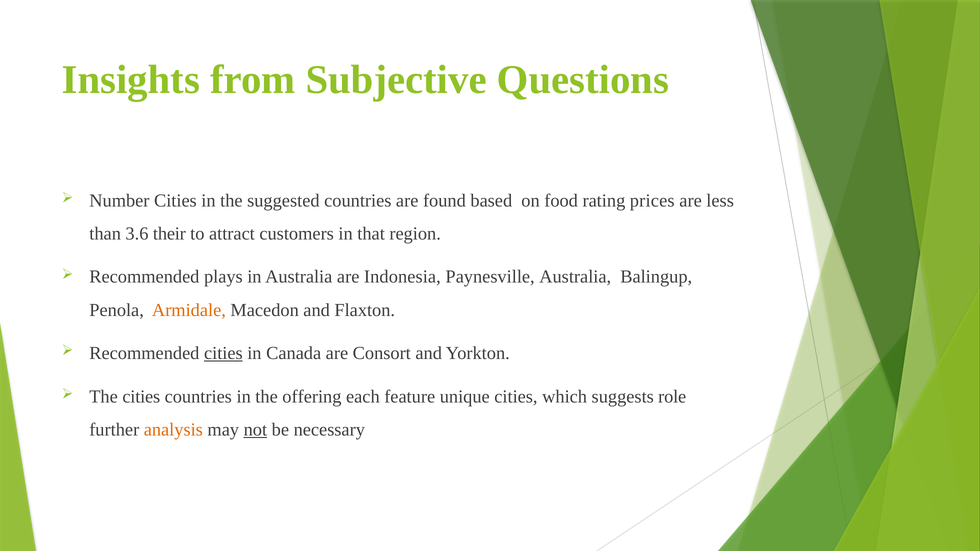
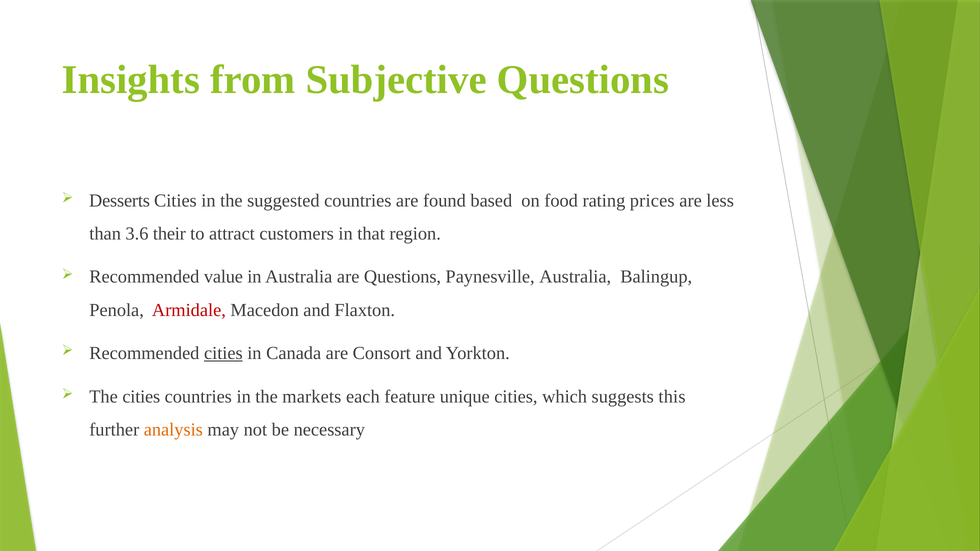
Number: Number -> Desserts (120, 201)
plays: plays -> value (223, 277)
are Indonesia: Indonesia -> Questions (403, 277)
Armidale colour: orange -> red (189, 310)
offering: offering -> markets (312, 397)
role: role -> this (672, 397)
not underline: present -> none (255, 430)
